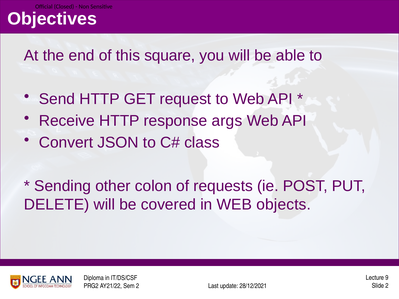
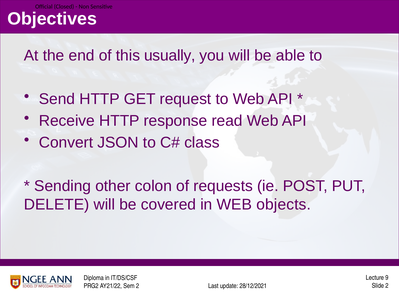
square: square -> usually (170, 56)
args: args -> read (227, 121)
